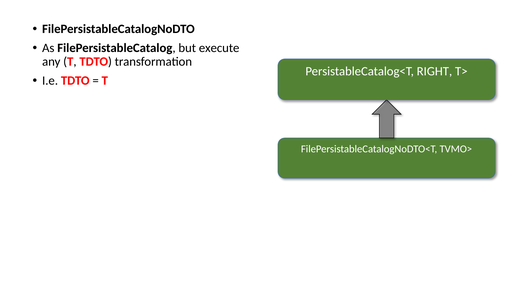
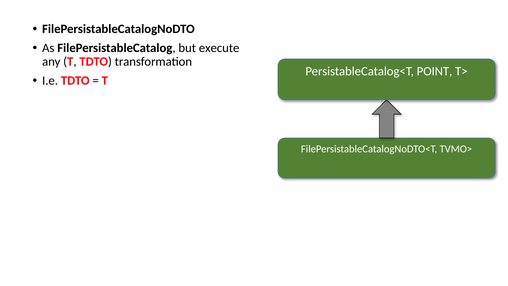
RIGHT: RIGHT -> POINT (435, 71)
